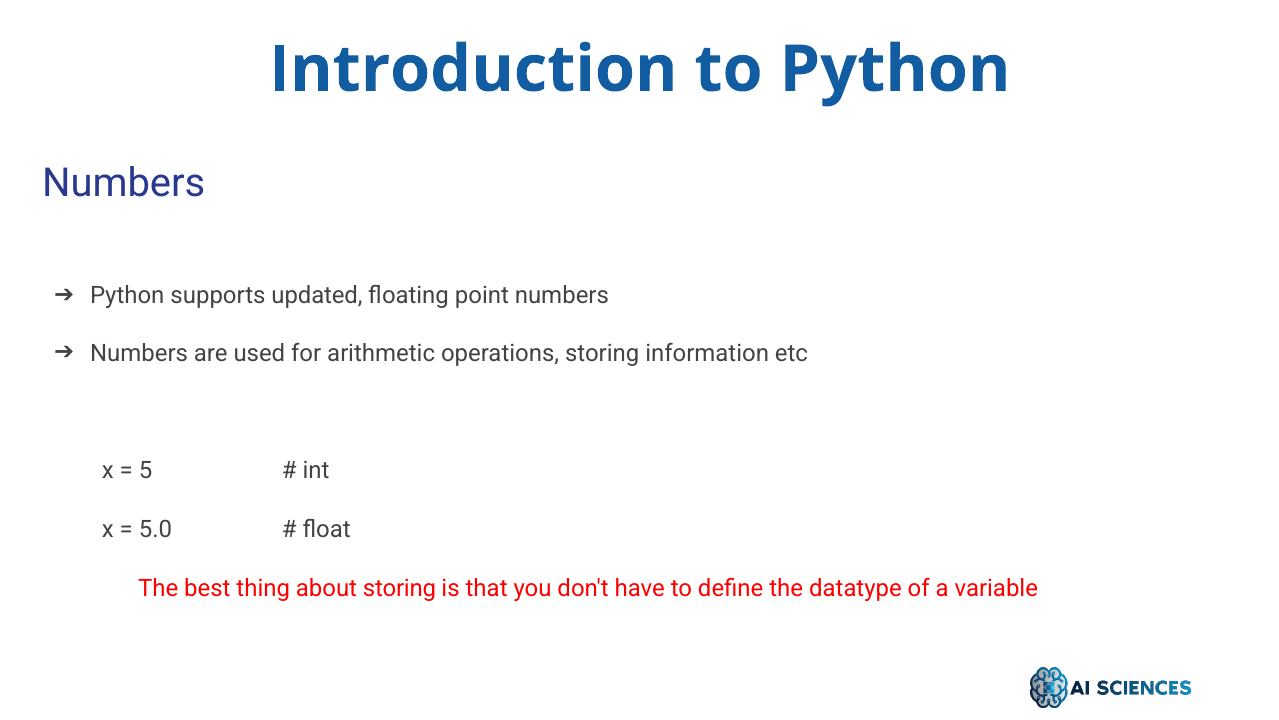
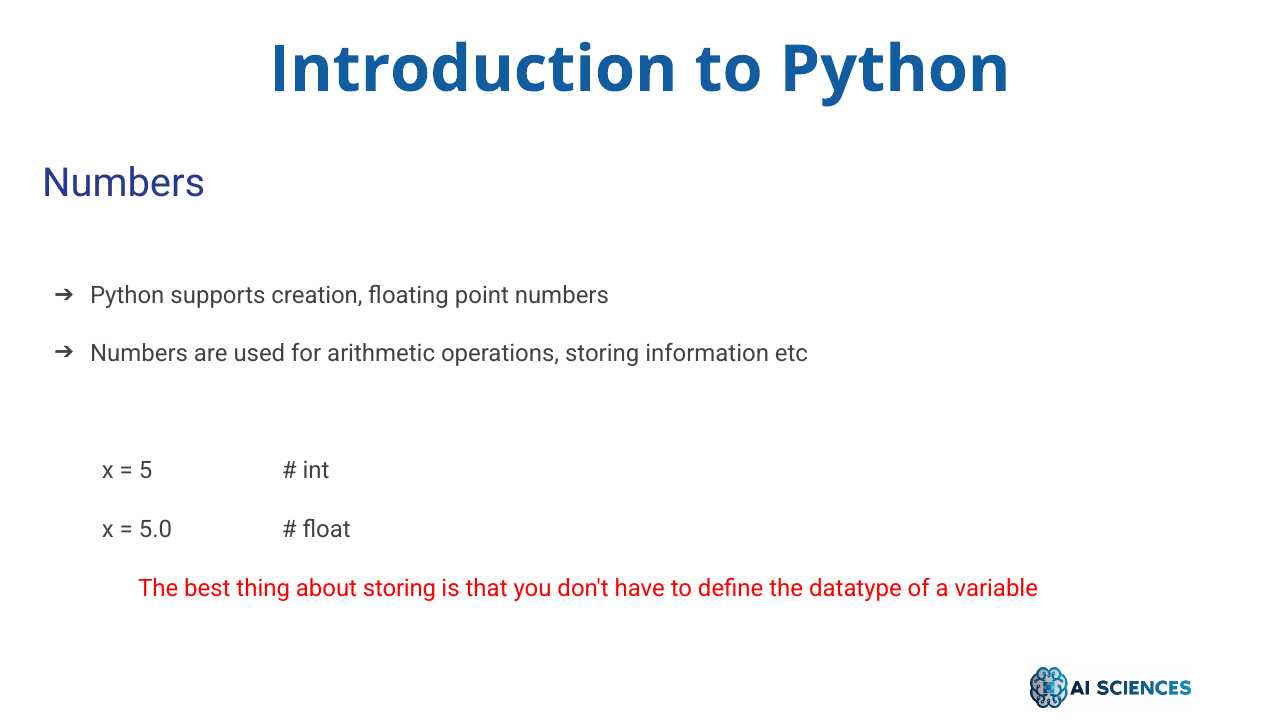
updated: updated -> creation (317, 295)
